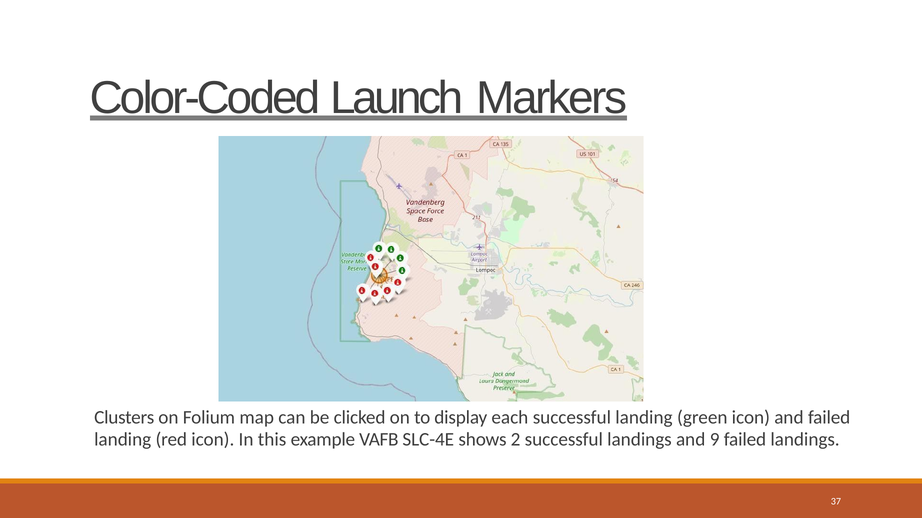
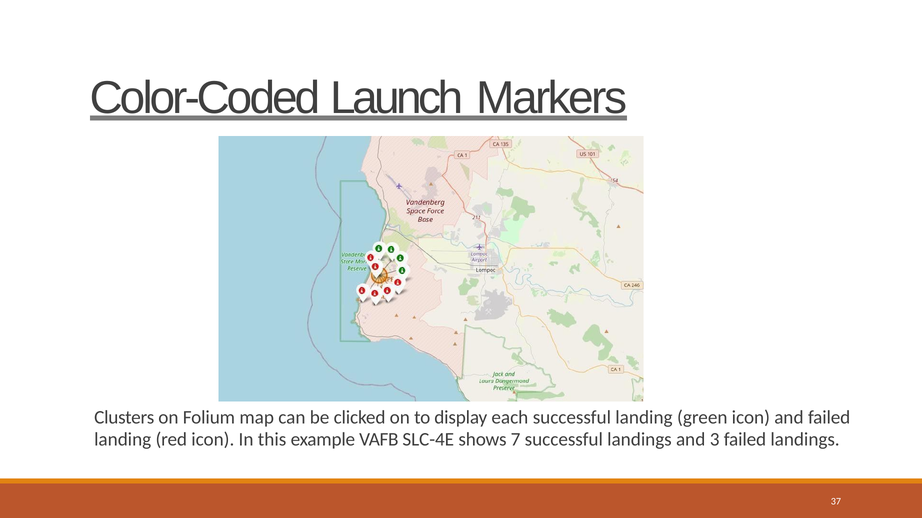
2: 2 -> 7 (516, 440)
9: 9 -> 3 (715, 440)
